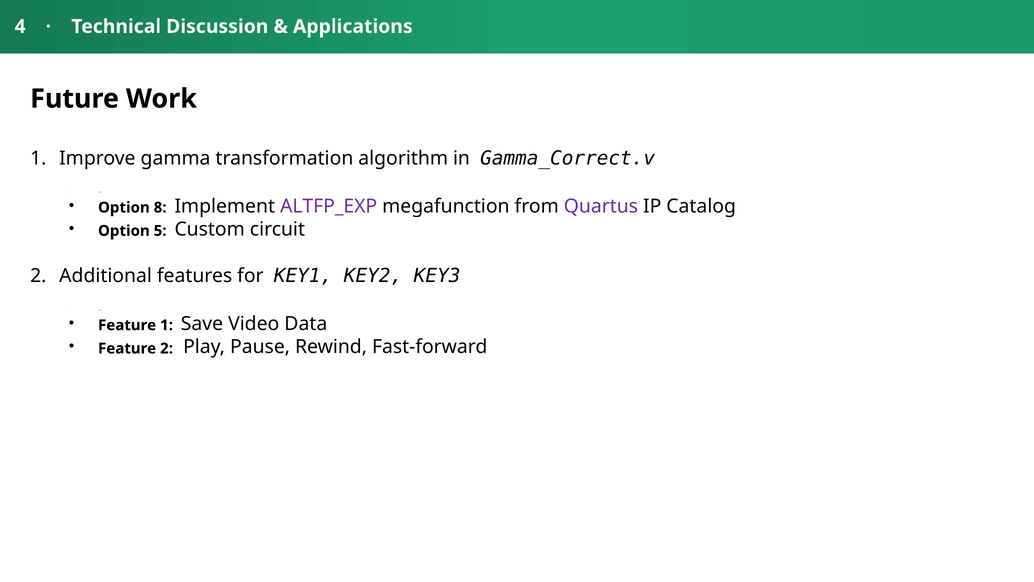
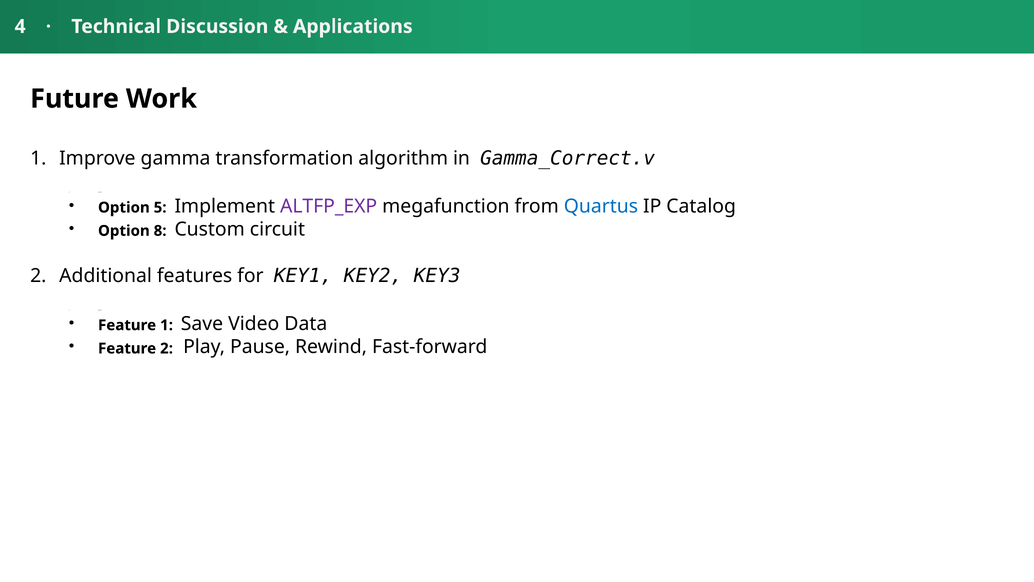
8: 8 -> 5 (160, 207)
Quartus colour: purple -> blue (601, 206)
5: 5 -> 8 (160, 231)
